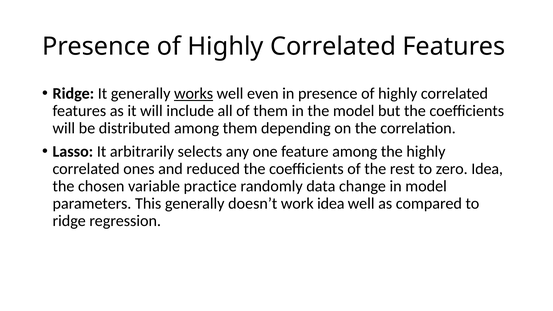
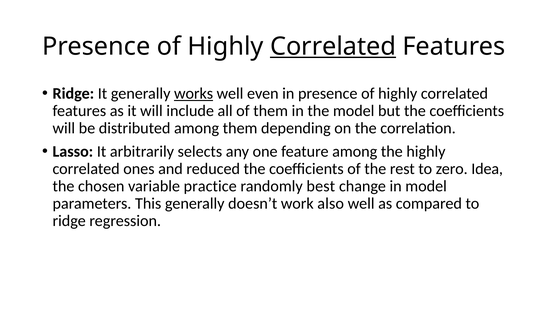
Correlated underline: none -> present (333, 46)
data: data -> best (321, 186)
work idea: idea -> also (331, 204)
